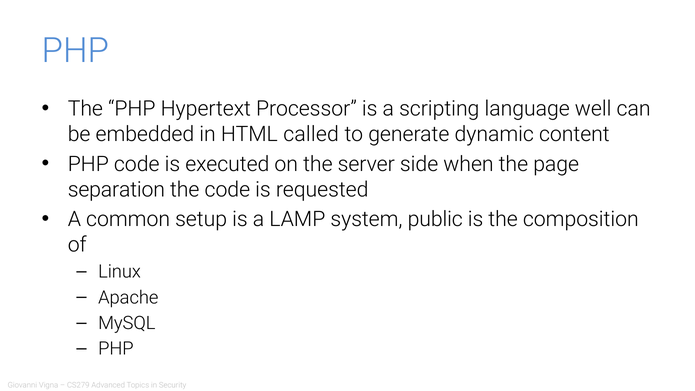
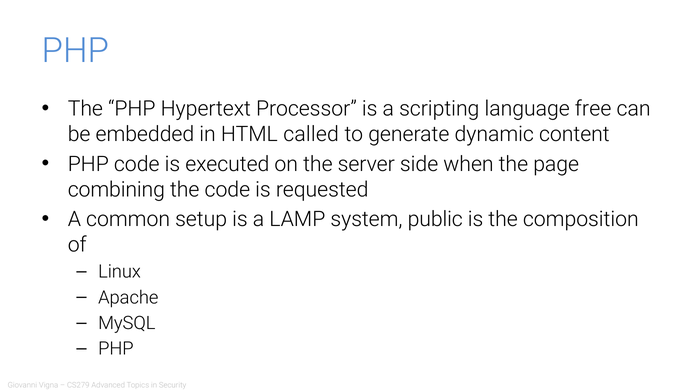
well: well -> free (593, 109)
separation: separation -> combining (116, 189)
